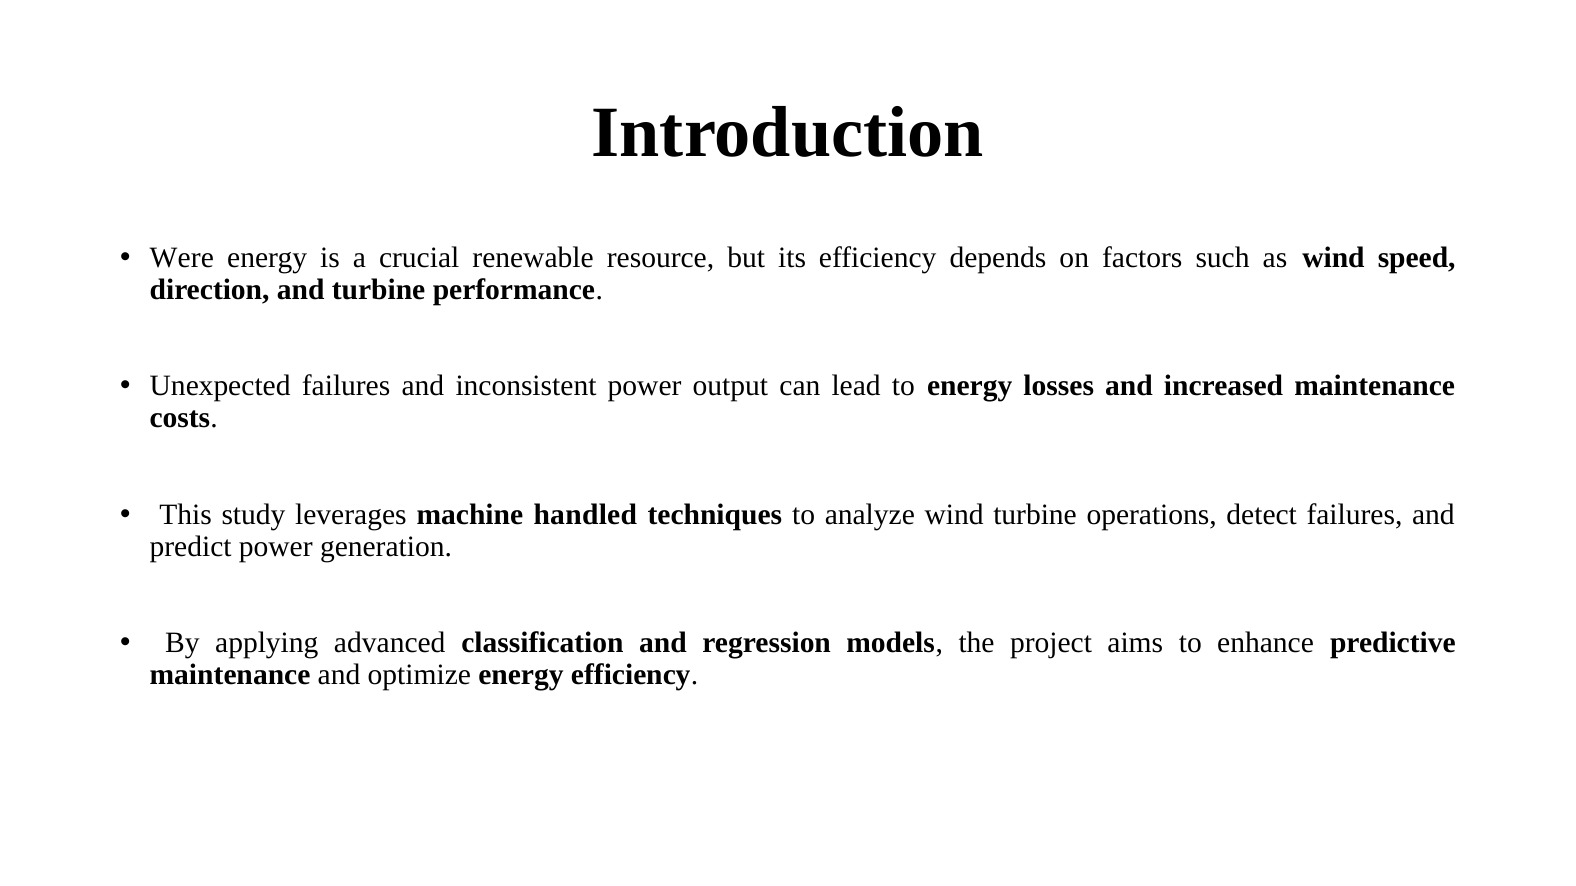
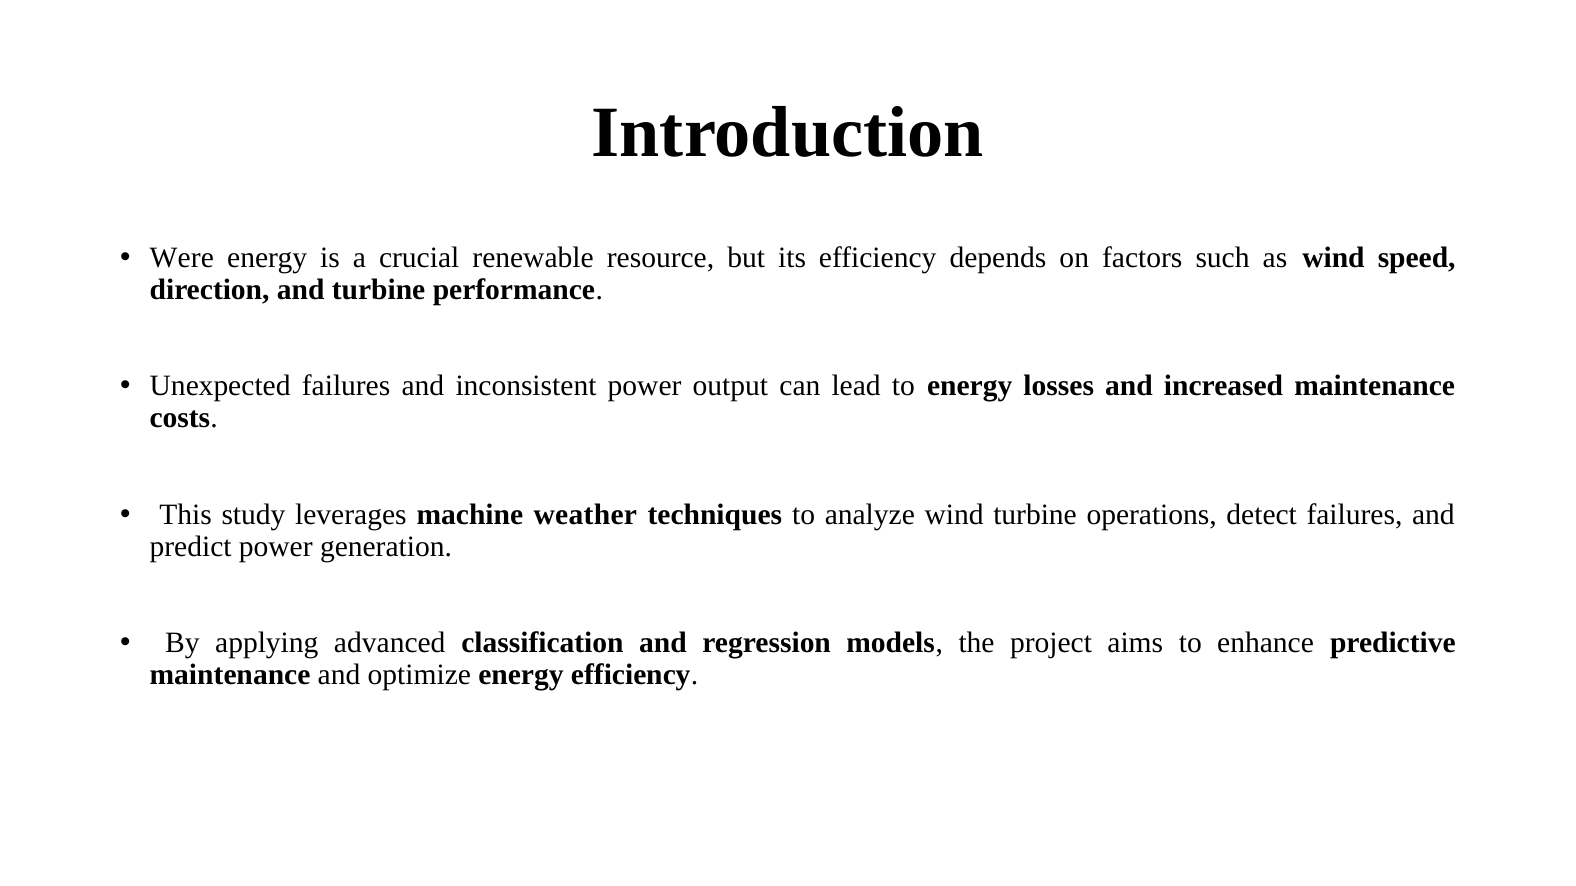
handled: handled -> weather (585, 515)
